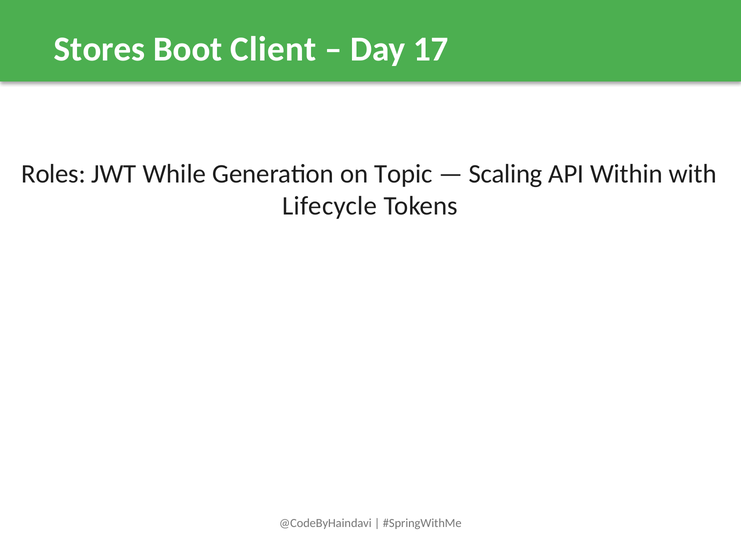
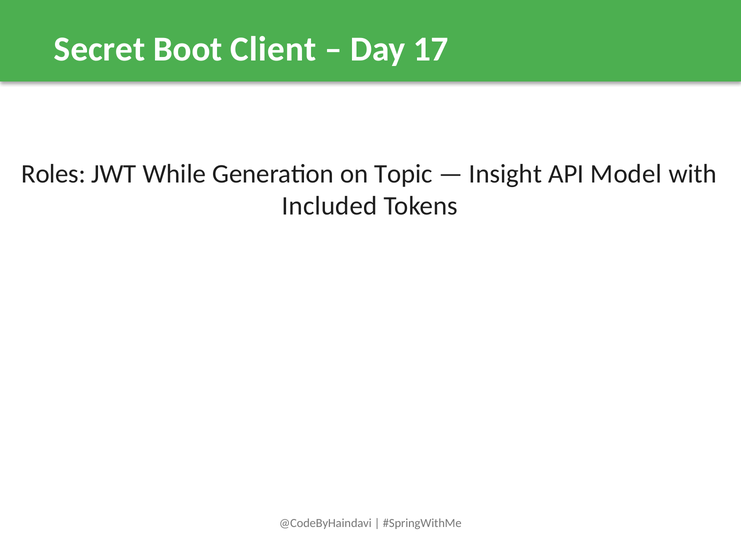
Stores: Stores -> Secret (100, 49)
Scaling: Scaling -> Insight (505, 174)
Within: Within -> Model (626, 174)
Lifecycle: Lifecycle -> Included (330, 206)
